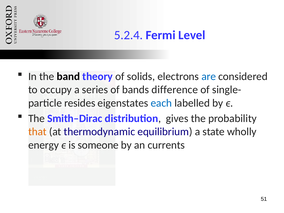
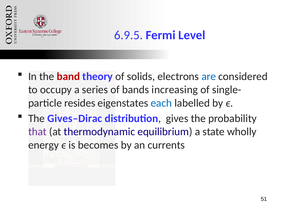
5.2.4: 5.2.4 -> 6.9.5 (128, 35)
band colour: black -> red (68, 76)
difference: difference -> increasing (175, 90)
Smith–Dirac: Smith–Dirac -> Gives–Dirac (75, 118)
that colour: orange -> purple (37, 132)
someone: someone -> becomes (98, 145)
